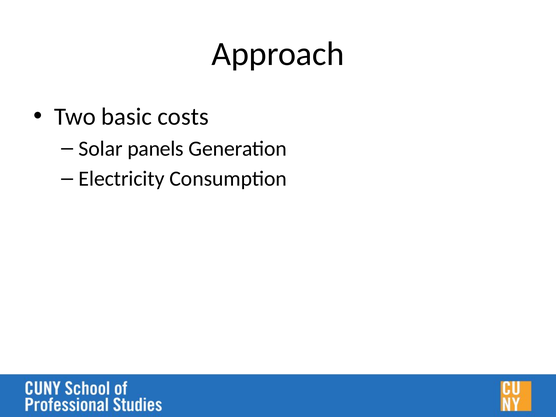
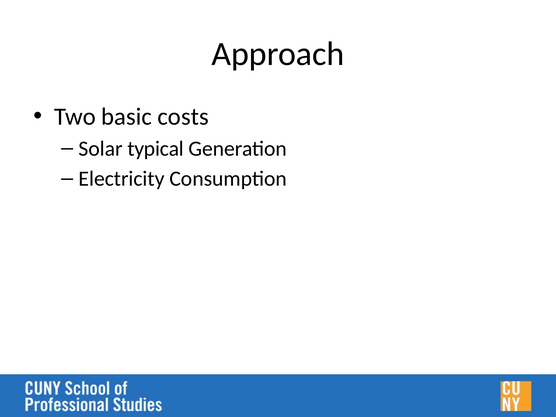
panels: panels -> typical (156, 149)
